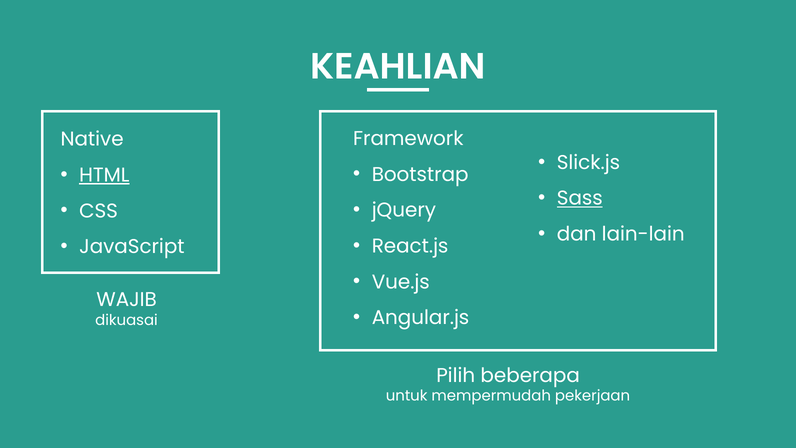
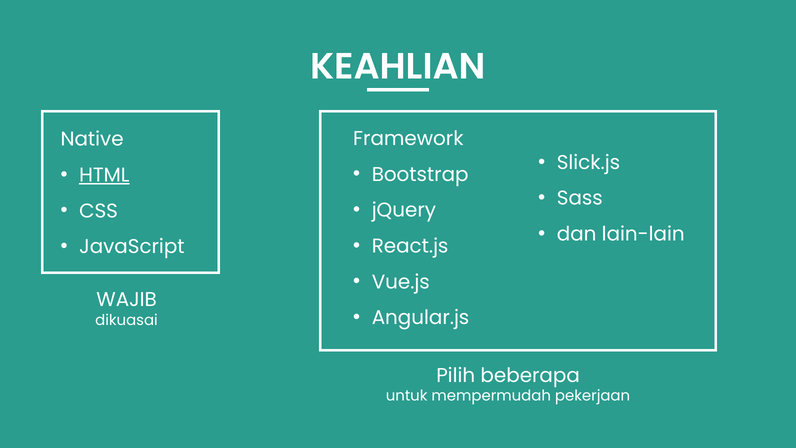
Sass underline: present -> none (580, 198)
